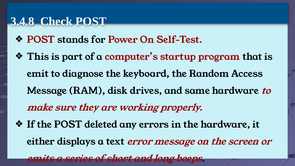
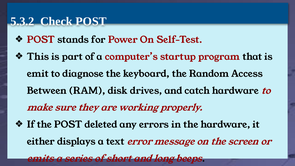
3.4.8: 3.4.8 -> 5.3.2 (22, 21)
Message: Message -> Between (47, 91)
same: same -> catch (197, 91)
